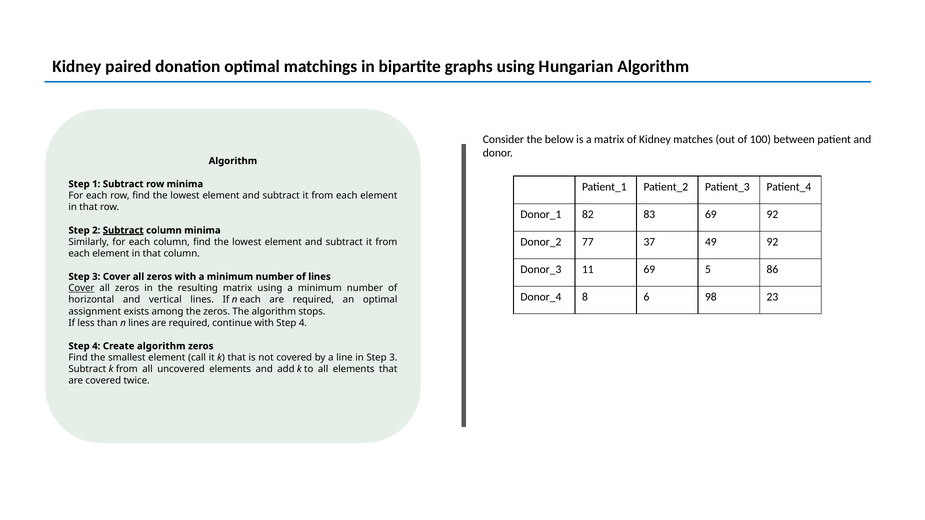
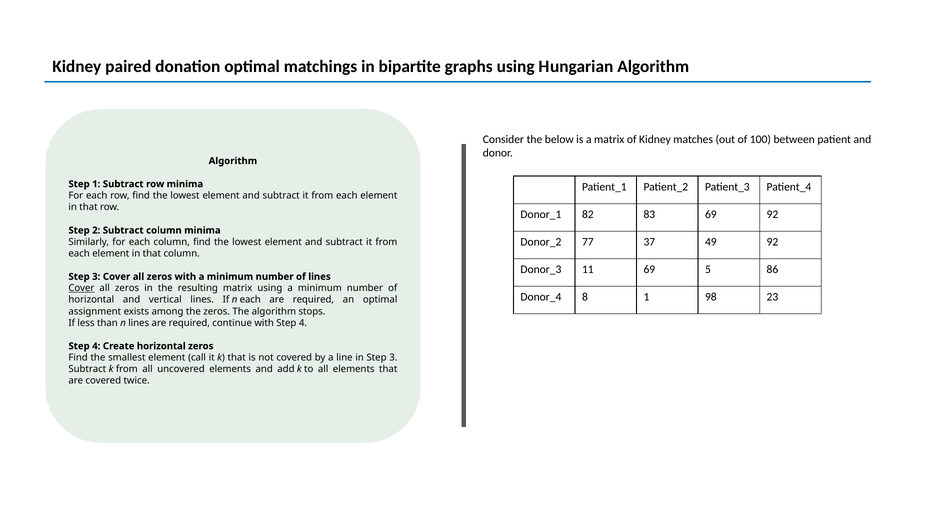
Subtract underline: present -> none (123, 230)
8 6: 6 -> 1 (646, 297)
Create algorithm: algorithm -> horizontal (161, 346)
